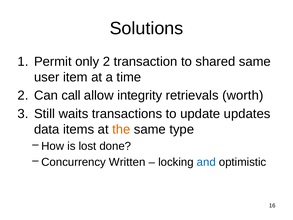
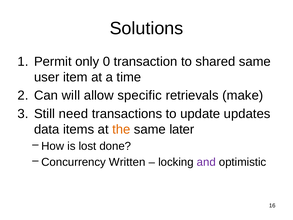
only 2: 2 -> 0 (106, 61)
call: call -> will (71, 95)
integrity: integrity -> specific (140, 95)
worth: worth -> make (243, 95)
waits: waits -> need (73, 114)
type: type -> later (182, 129)
and colour: blue -> purple (206, 162)
